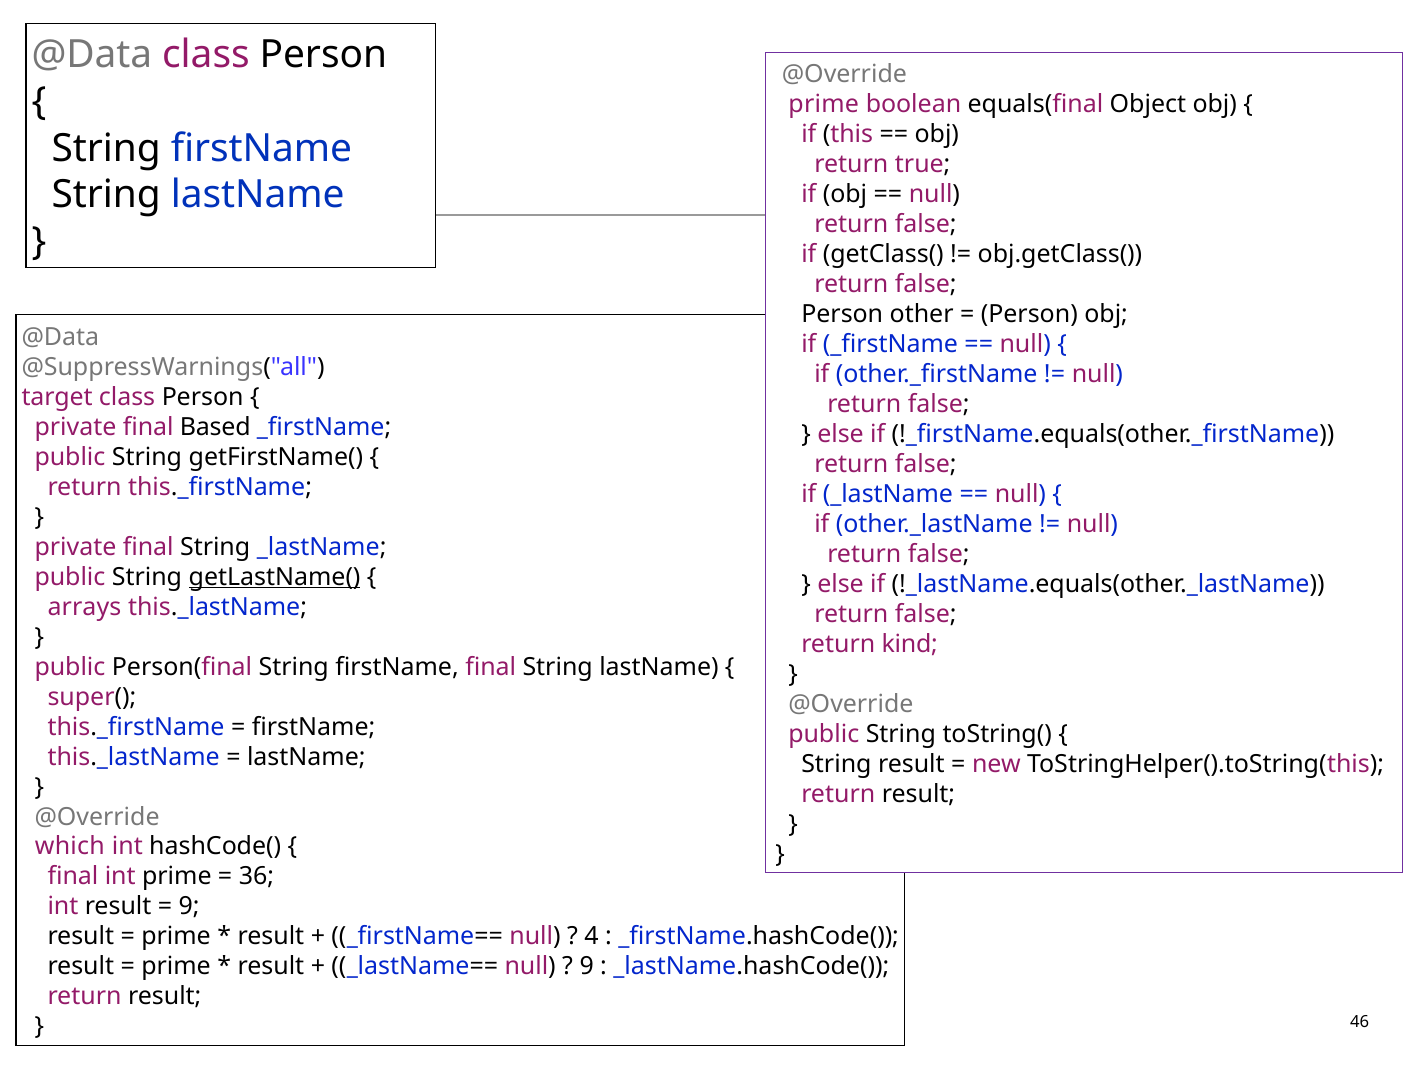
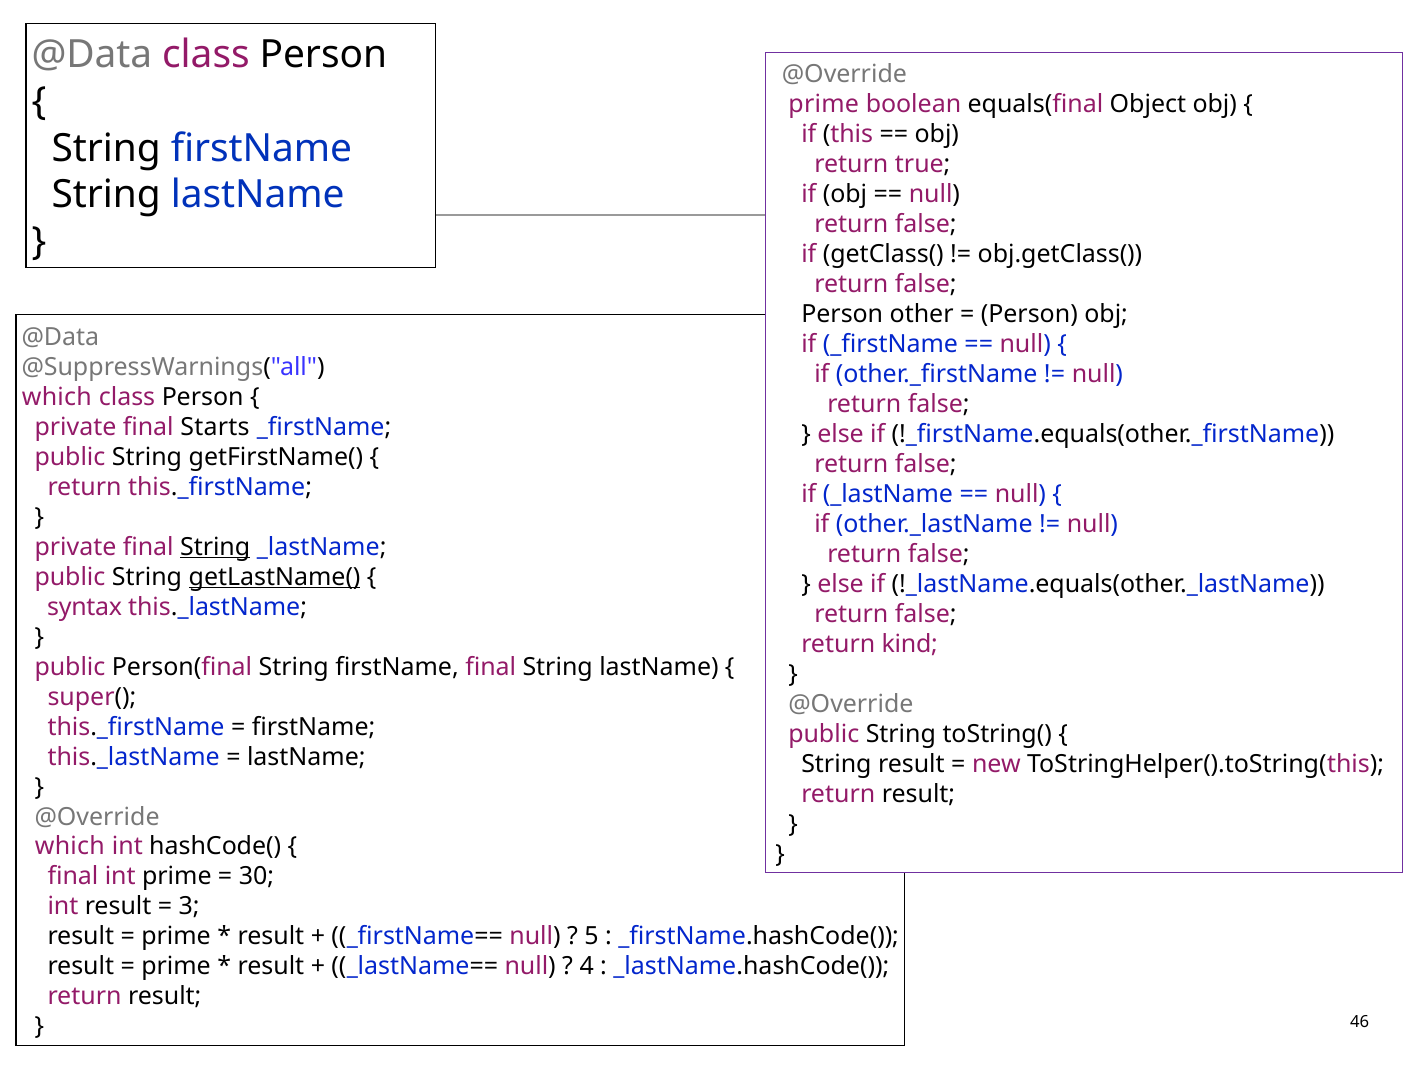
target: target -> which (57, 397)
Based: Based -> Starts (215, 427)
String underline: none -> present (215, 547)
arrays: arrays -> syntax (85, 607)
36: 36 -> 30 (256, 877)
9: 9 -> 3 (189, 906)
4: 4 -> 5 (592, 936)
9: 9 -> 4 (587, 966)
